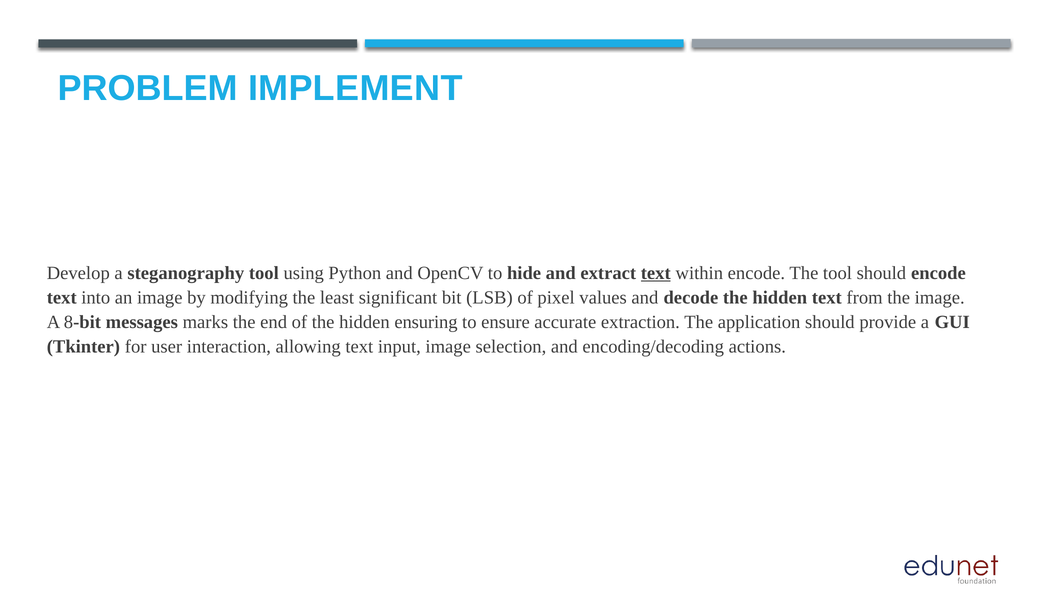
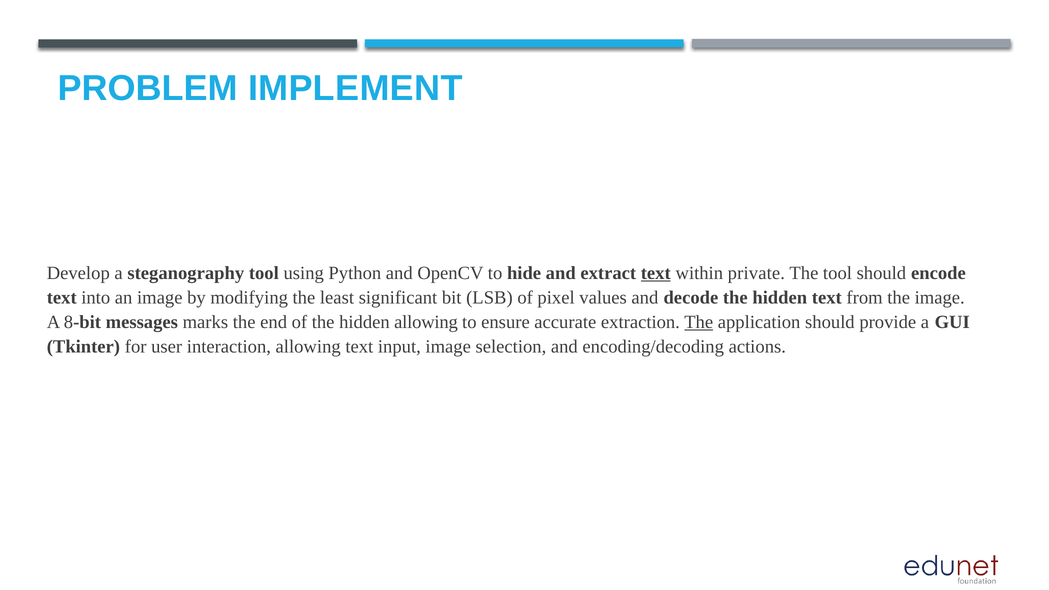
within encode: encode -> private (756, 273)
hidden ensuring: ensuring -> allowing (426, 322)
The underline: none -> present (699, 322)
